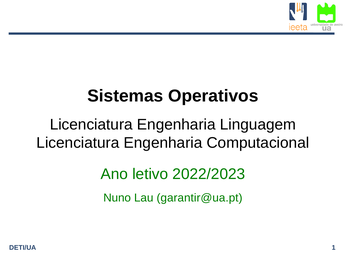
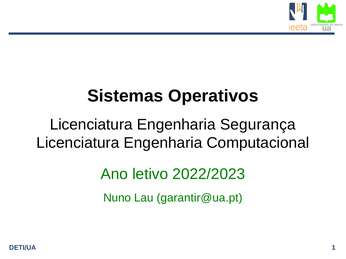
Linguagem: Linguagem -> Segurança (258, 125)
